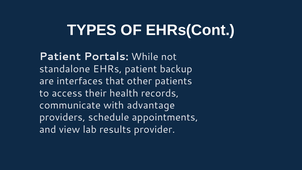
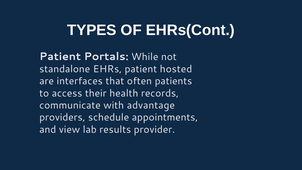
backup: backup -> hosted (176, 69)
other: other -> often (139, 81)
